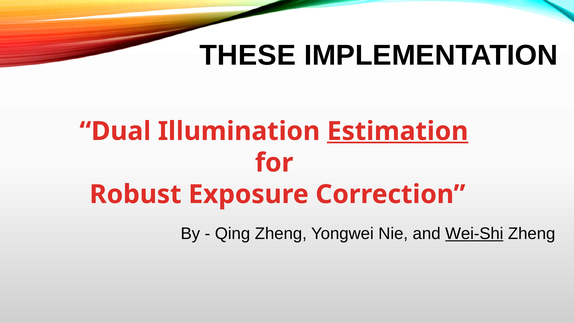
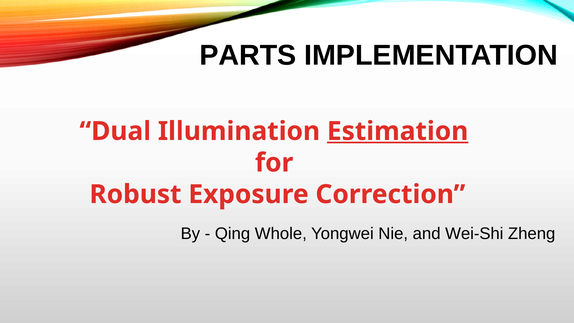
THESE: THESE -> PARTS (248, 55)
Qing Zheng: Zheng -> Whole (281, 234)
Wei-Shi underline: present -> none (474, 234)
